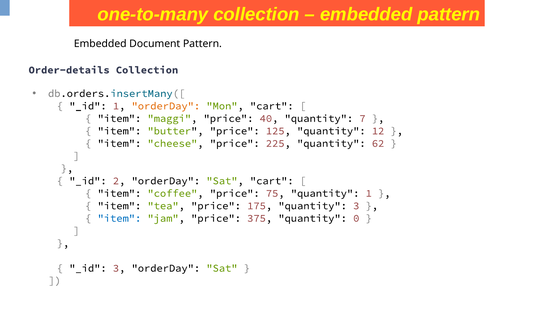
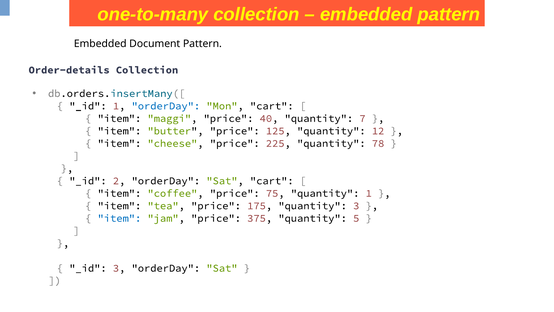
orderDay colour: orange -> blue (166, 106)
62: 62 -> 78 (378, 143)
0: 0 -> 5 (356, 218)
